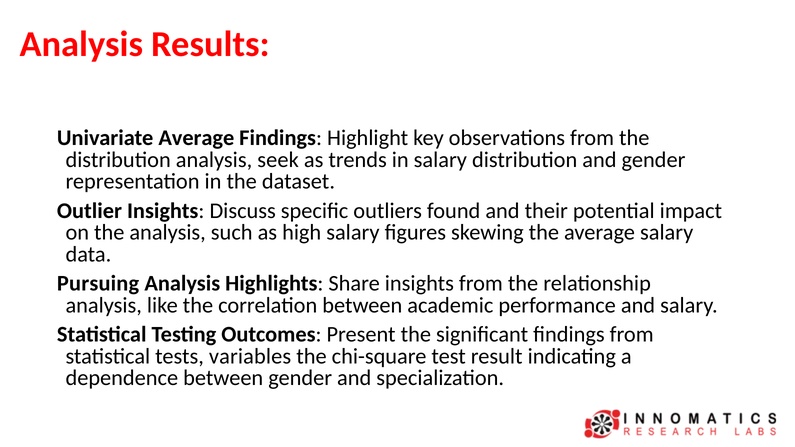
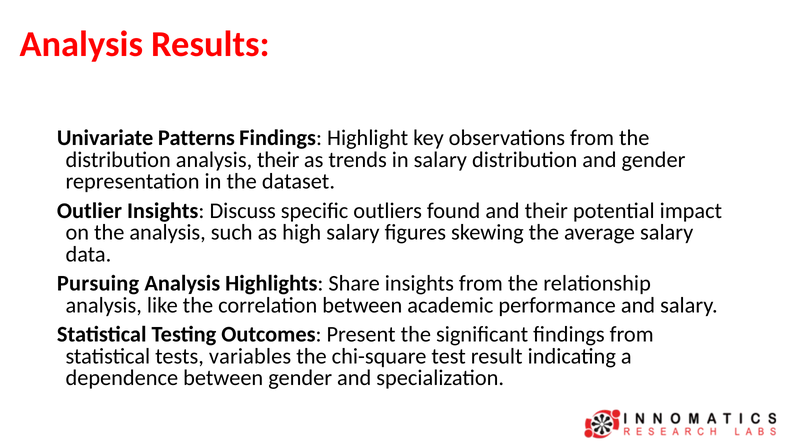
Univariate Average: Average -> Patterns (196, 138)
analysis seek: seek -> their (278, 160)
